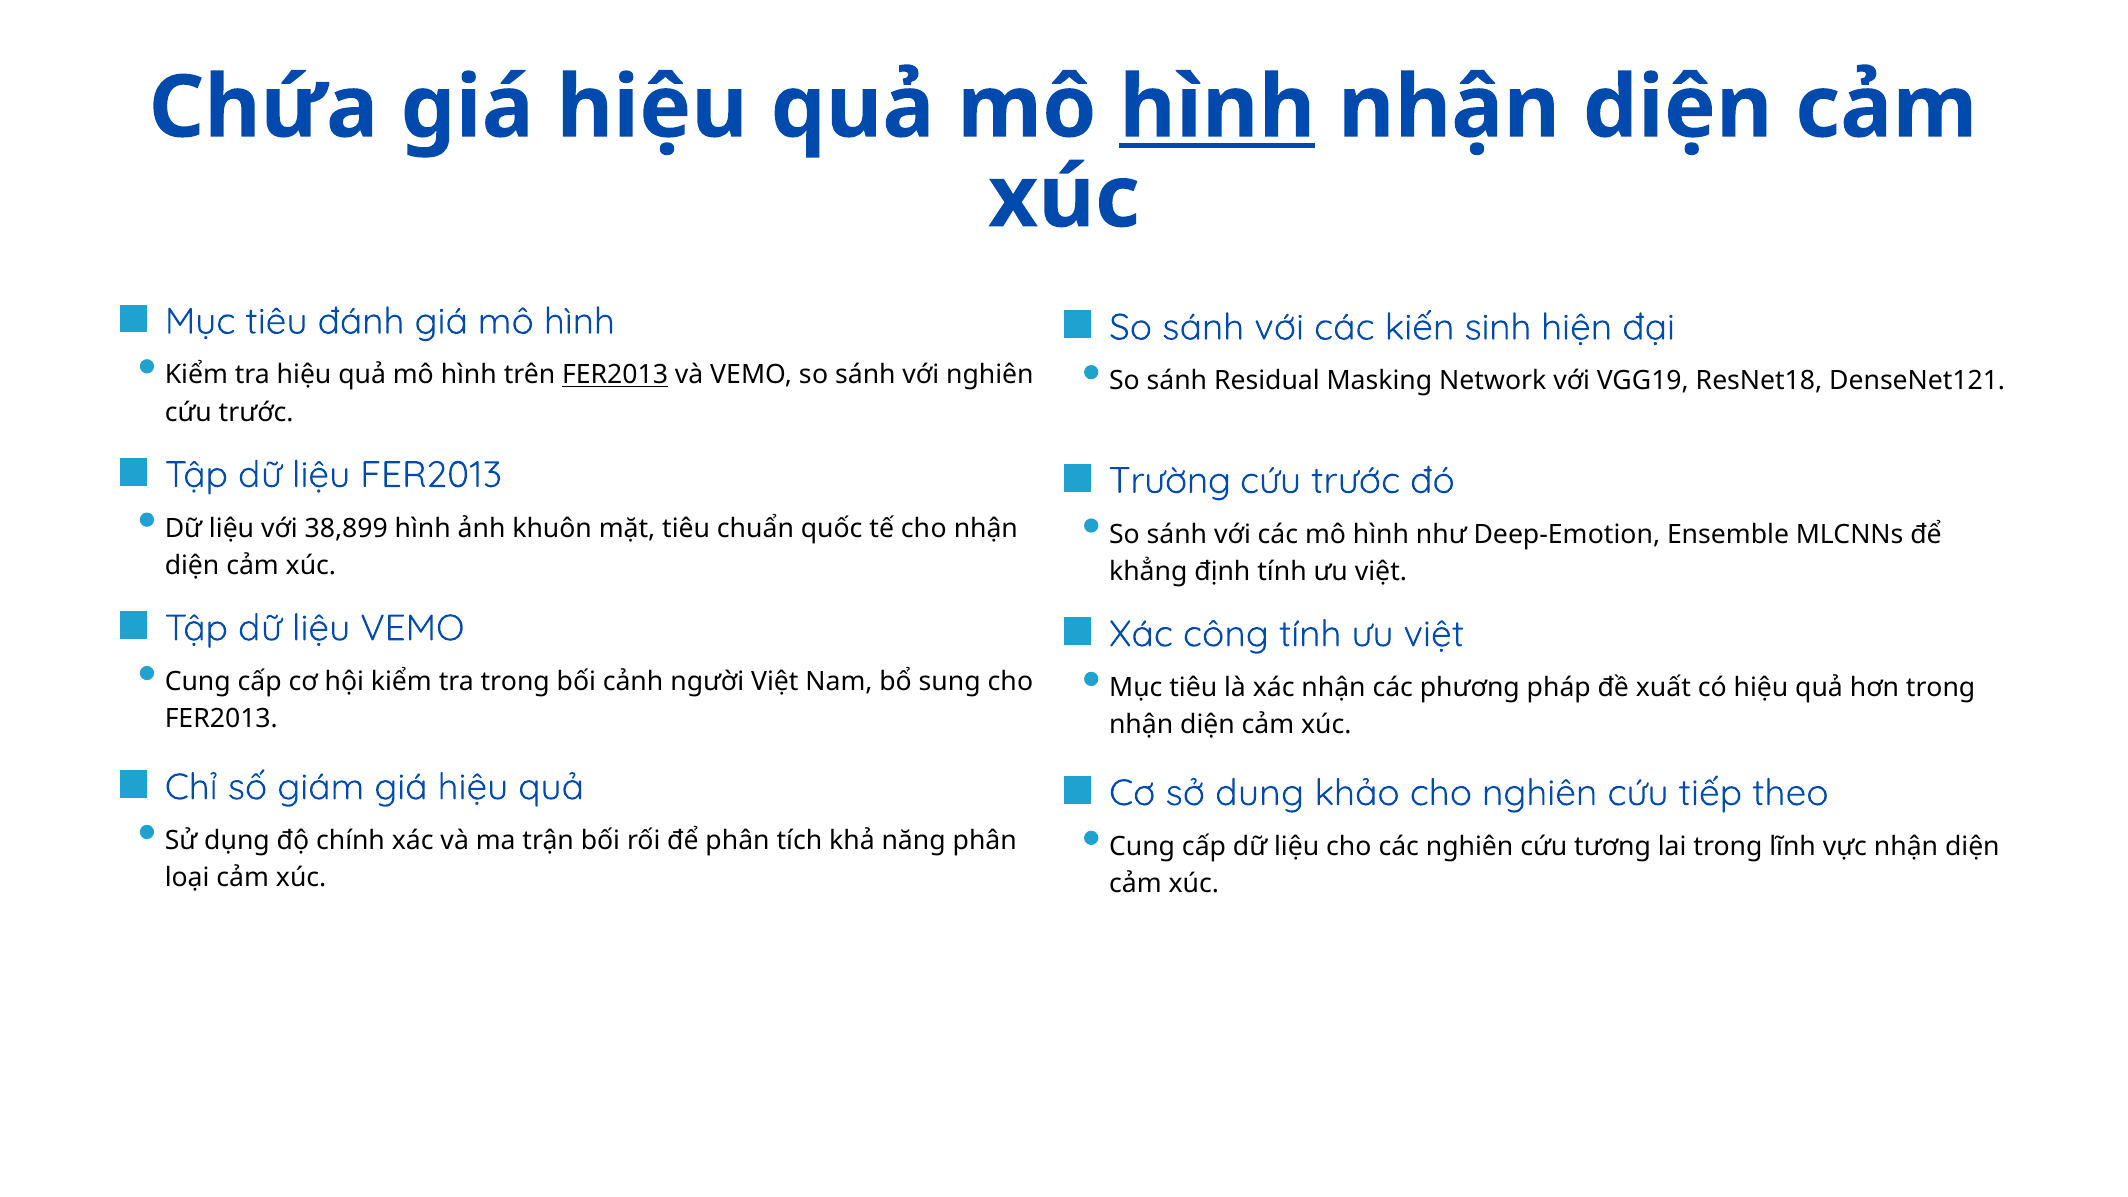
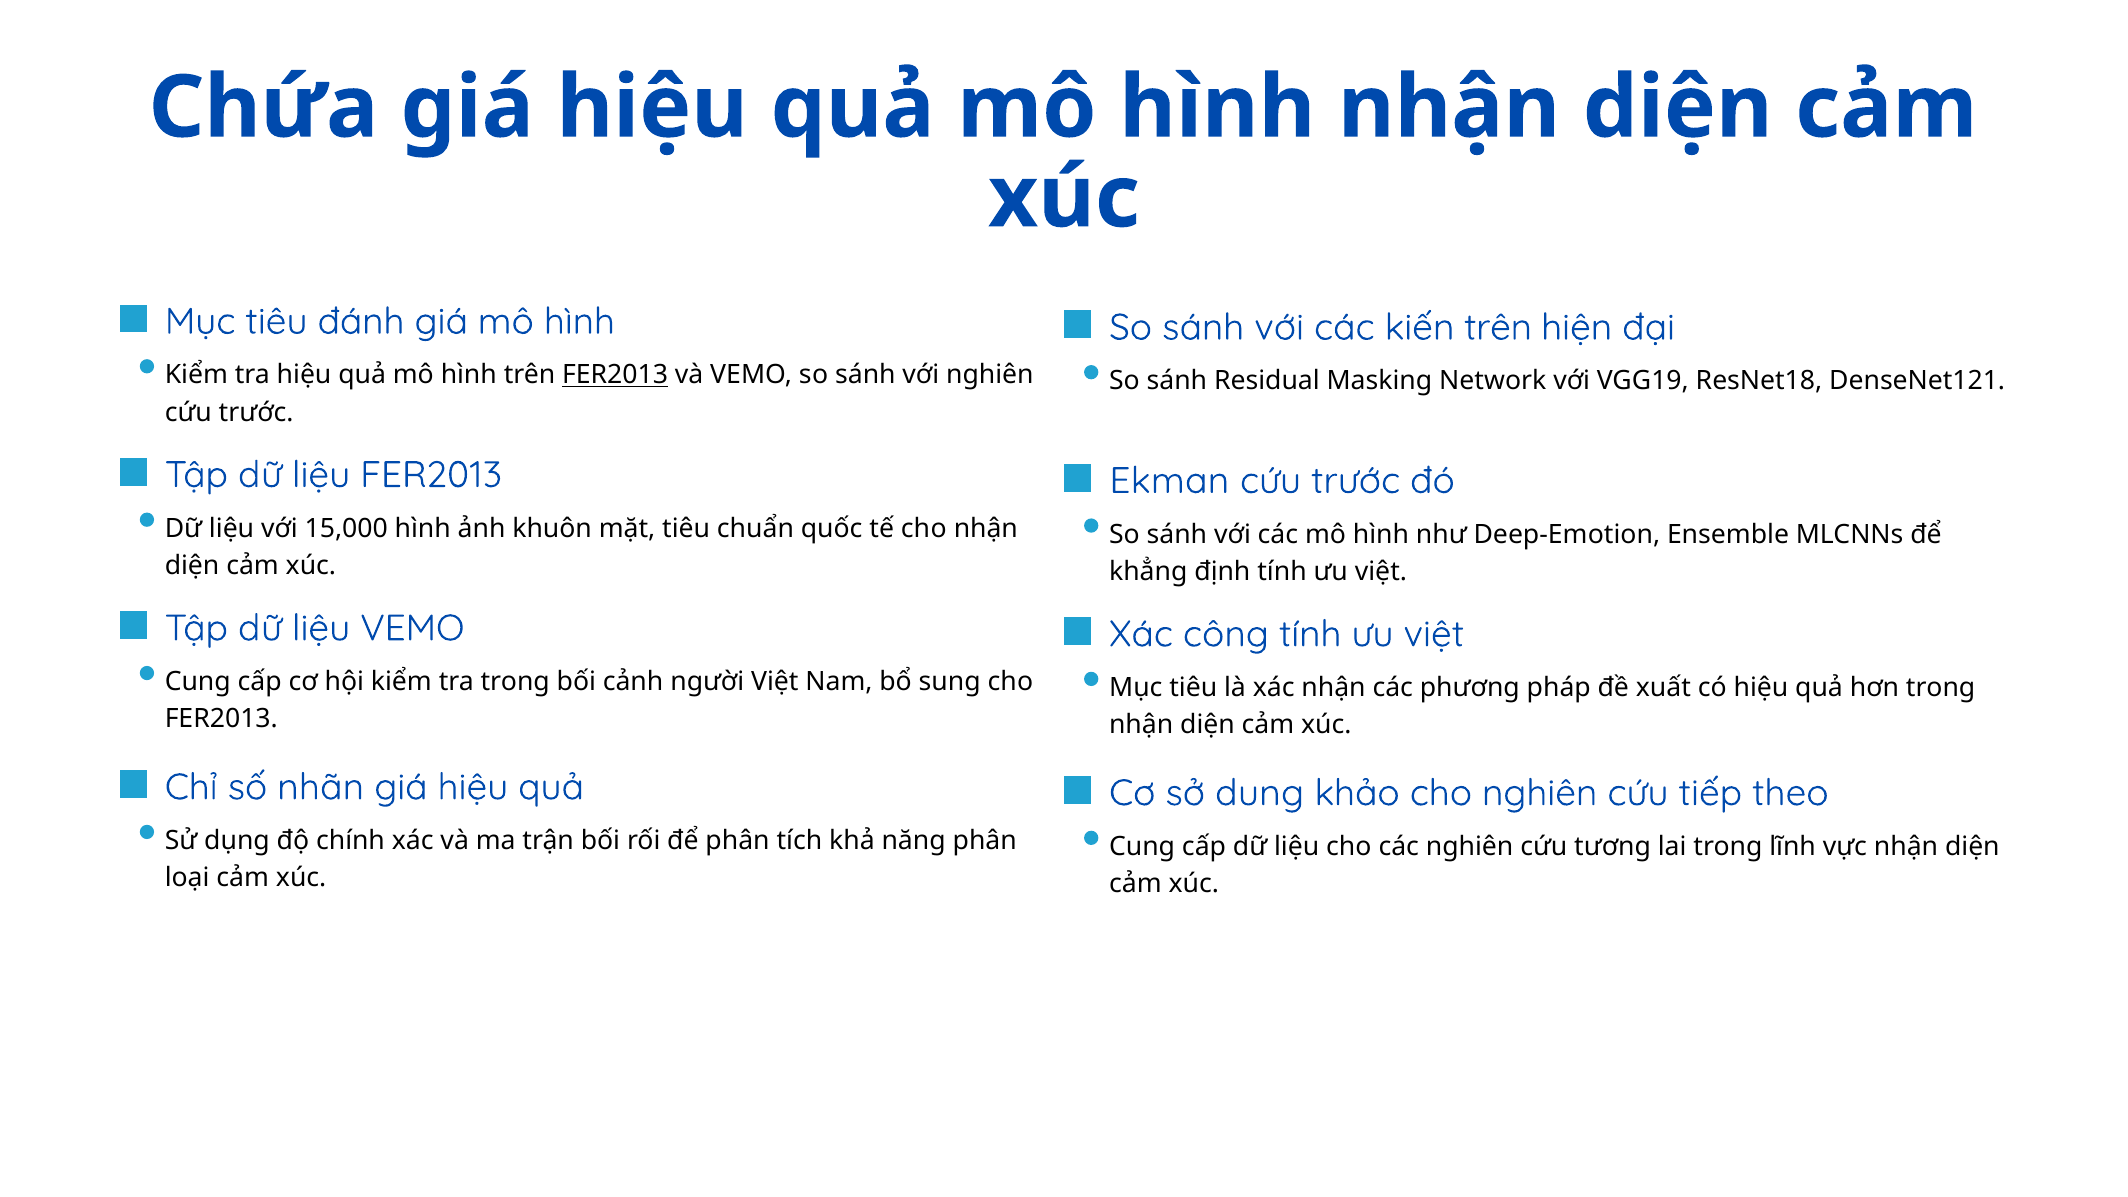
hình underline: present -> none (1217, 108)
kiến sinh: sinh -> trên (1498, 327)
Trường: Trường -> Ekman (1169, 481)
38,899: 38,899 -> 15,000 (346, 529)
giám: giám -> nhãn (321, 787)
